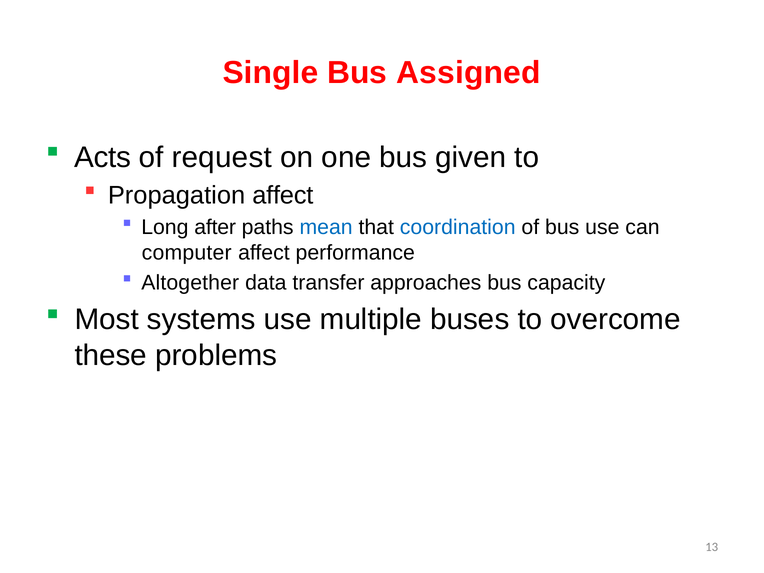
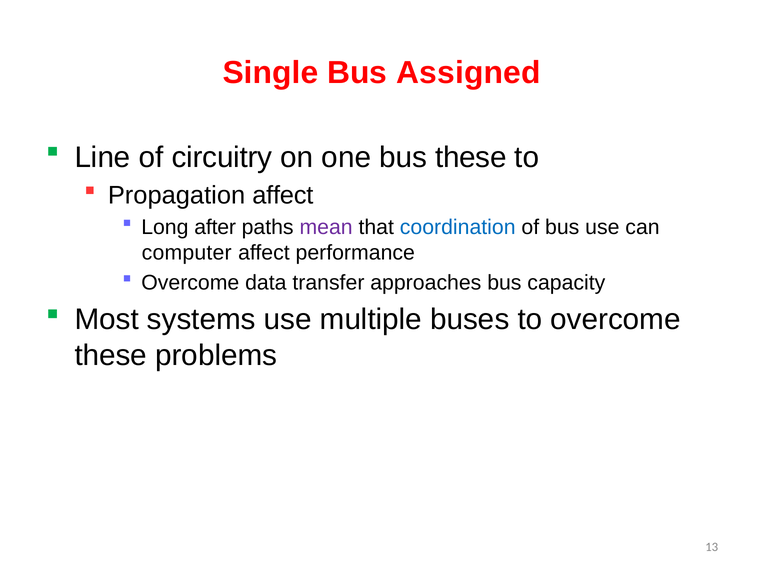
Acts: Acts -> Line (103, 157)
request: request -> circuitry (222, 157)
bus given: given -> these (471, 157)
mean colour: blue -> purple (326, 227)
Altogether: Altogether -> Overcome (190, 283)
